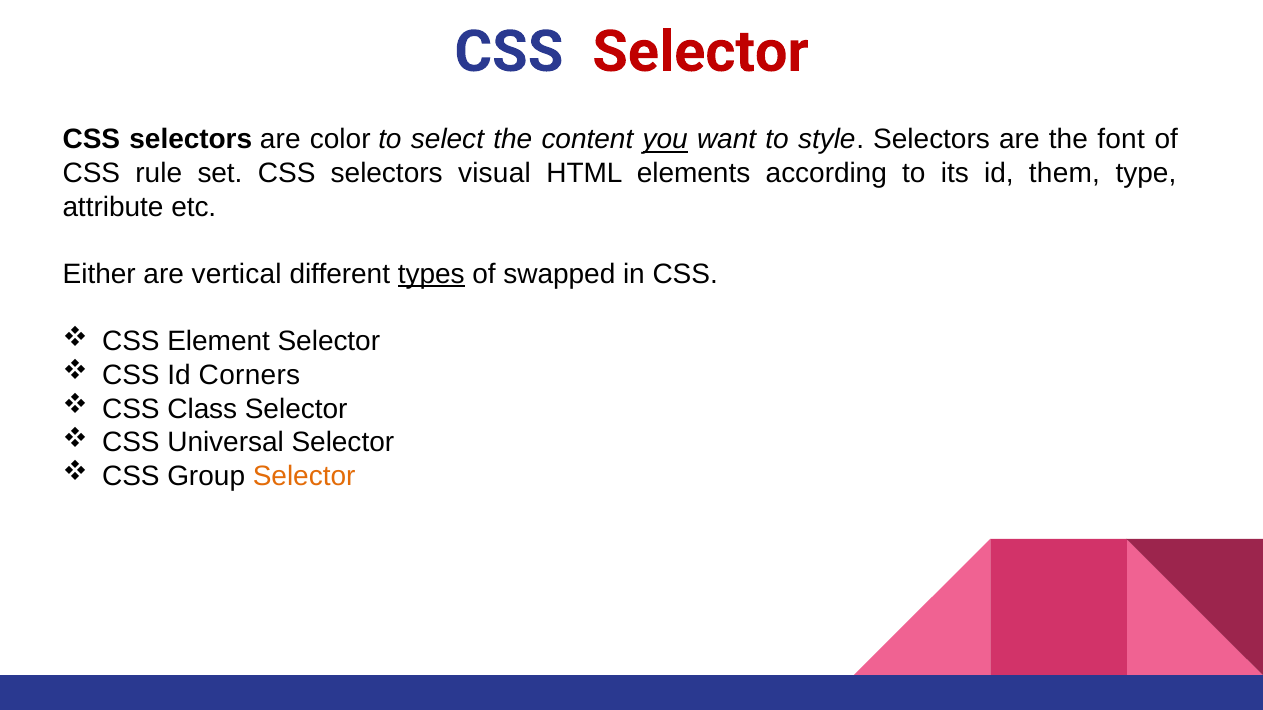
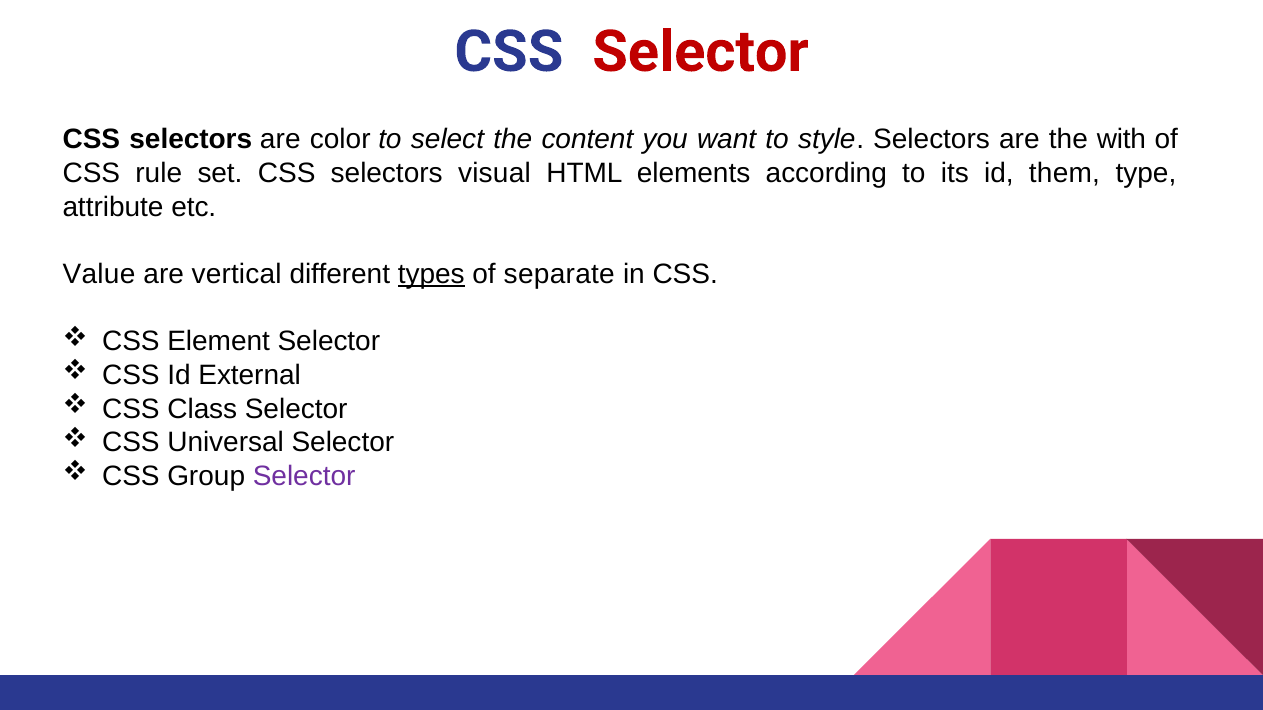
you underline: present -> none (665, 140)
font: font -> with (1121, 140)
Either: Either -> Value (99, 274)
swapped: swapped -> separate (559, 274)
Corners: Corners -> External (250, 375)
Selector colour: orange -> purple (304, 476)
